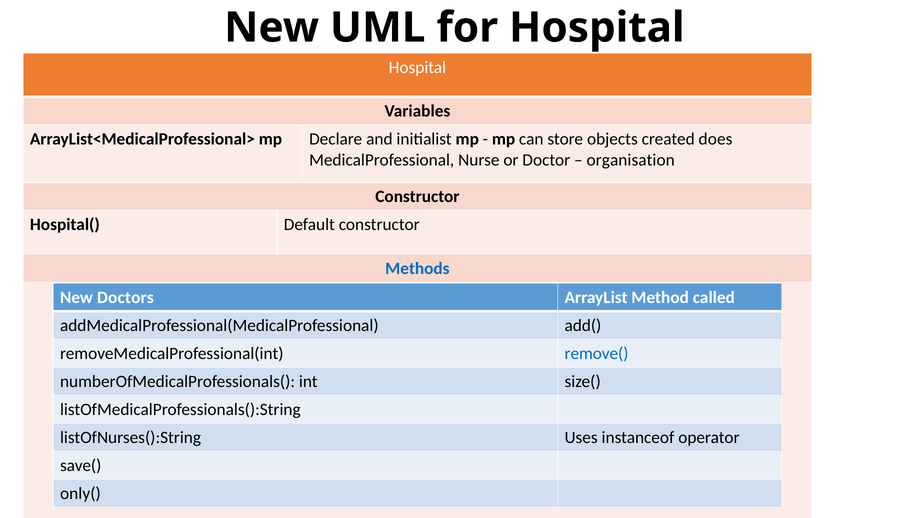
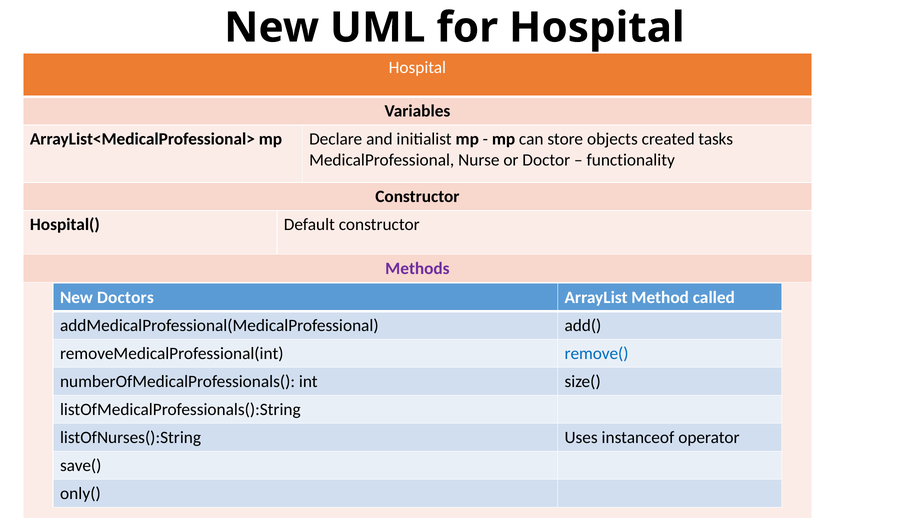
does: does -> tasks (716, 139)
organisation: organisation -> functionality (631, 160)
Methods colour: blue -> purple (417, 269)
